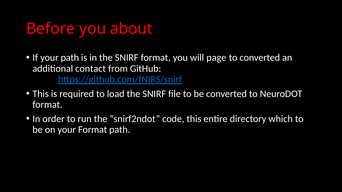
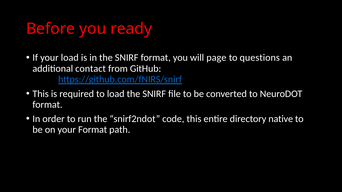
about: about -> ready (131, 29)
your path: path -> load (70, 58)
to converted: converted -> questions (260, 58)
which: which -> native (281, 119)
